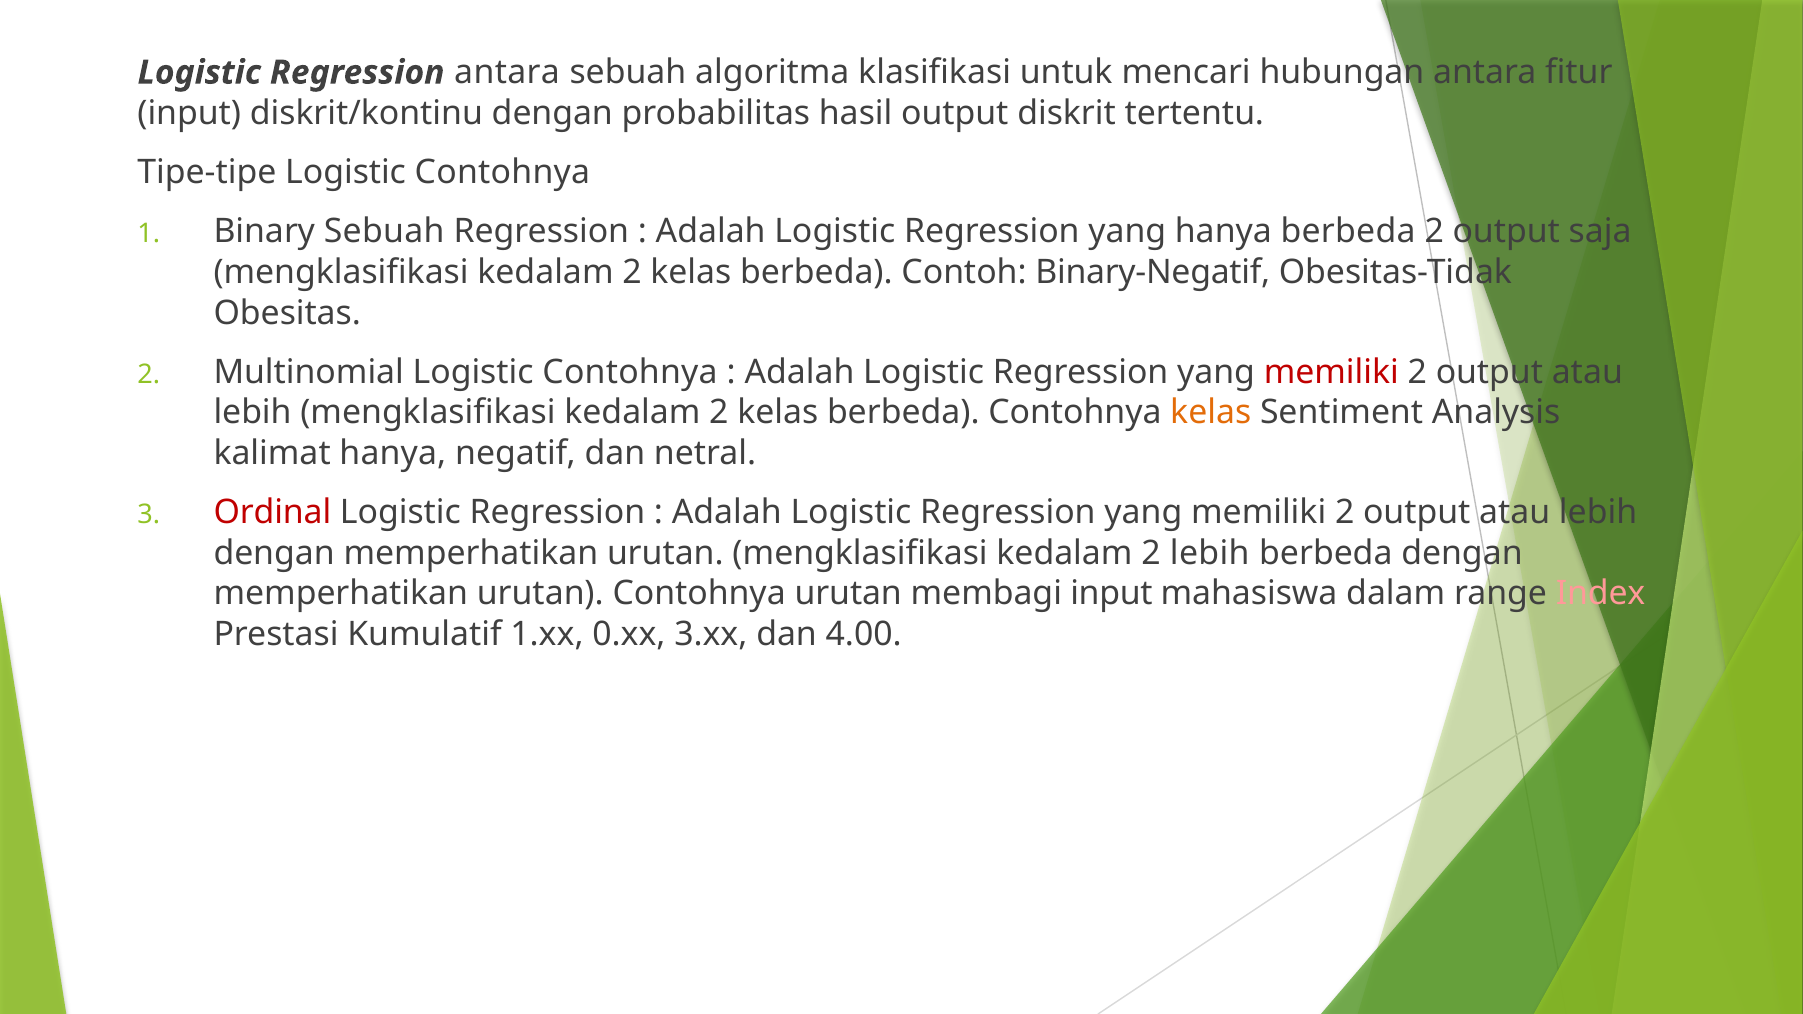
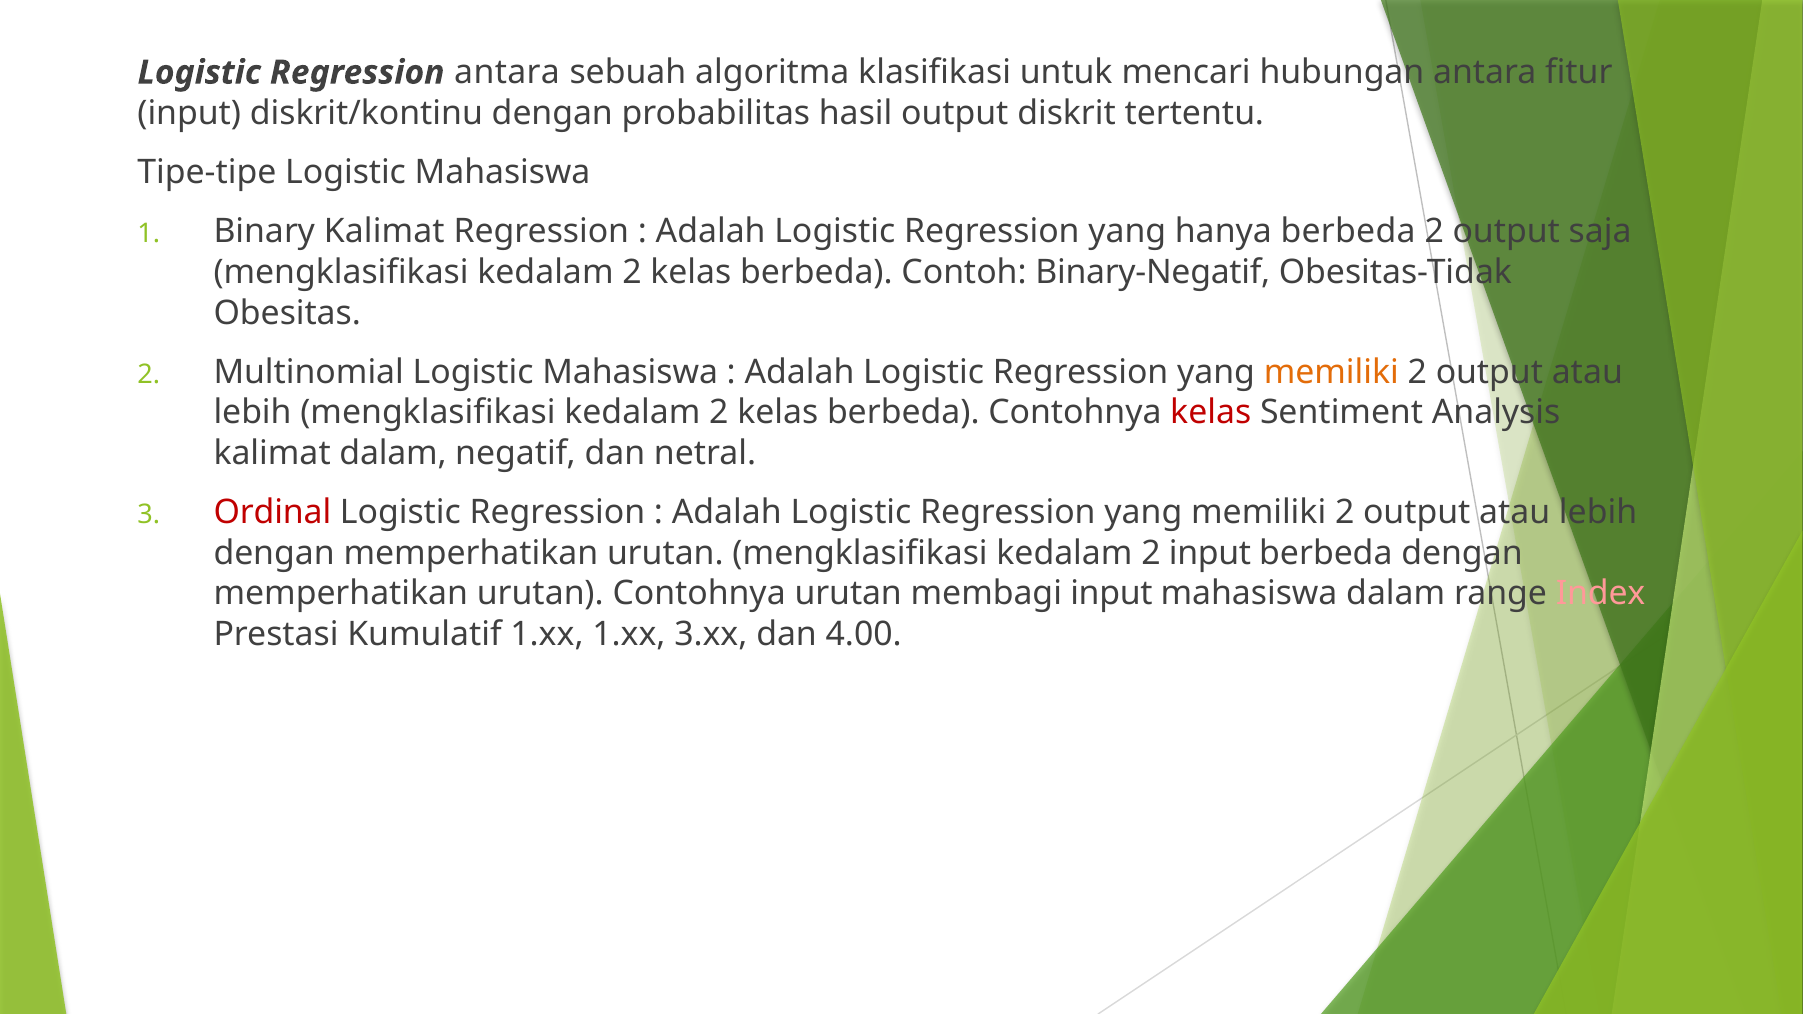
Tipe-tipe Logistic Contohnya: Contohnya -> Mahasiswa (503, 172)
Binary Sebuah: Sebuah -> Kalimat (384, 232)
Multinomial Logistic Contohnya: Contohnya -> Mahasiswa (630, 372)
memiliki colour: red -> orange (1331, 372)
kelas colour: orange -> red (1211, 413)
kalimat hanya: hanya -> dalam (393, 453)
2 lebih: lebih -> input (1210, 553)
1.xx 0.xx: 0.xx -> 1.xx (629, 635)
